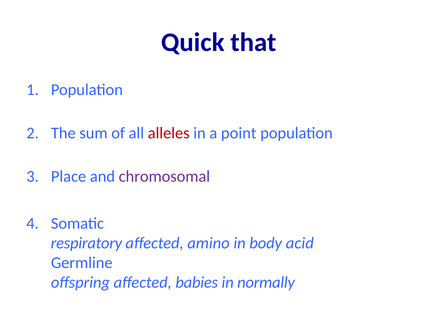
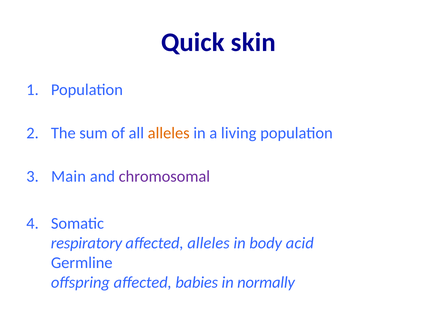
that: that -> skin (253, 42)
alleles colour: red -> orange (169, 133)
point: point -> living (239, 133)
Place: Place -> Main (68, 177)
affected amino: amino -> alleles (209, 244)
